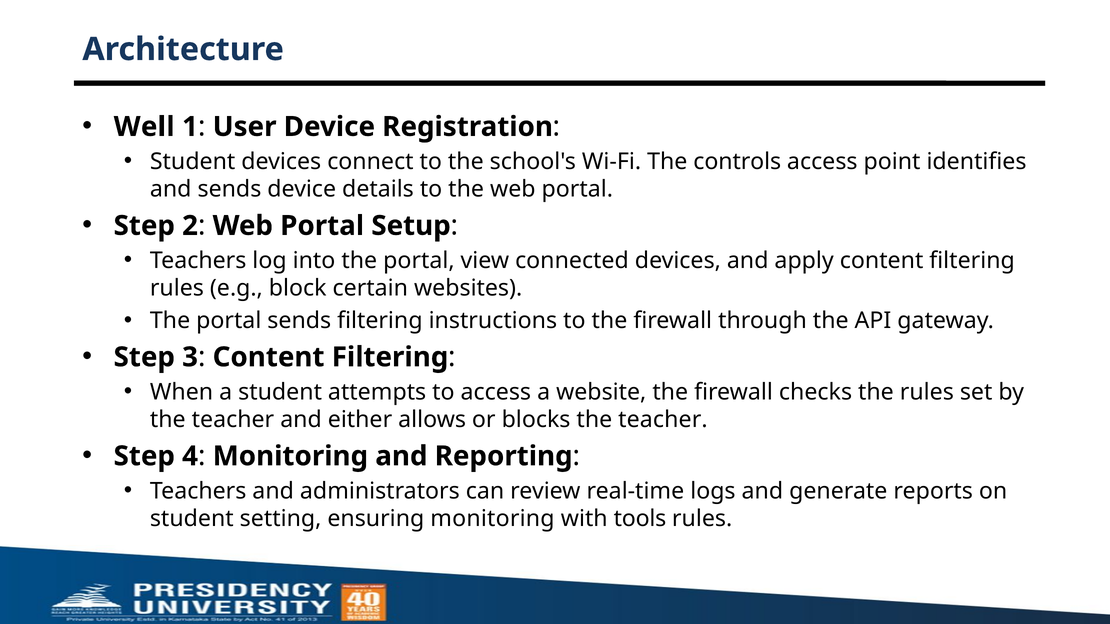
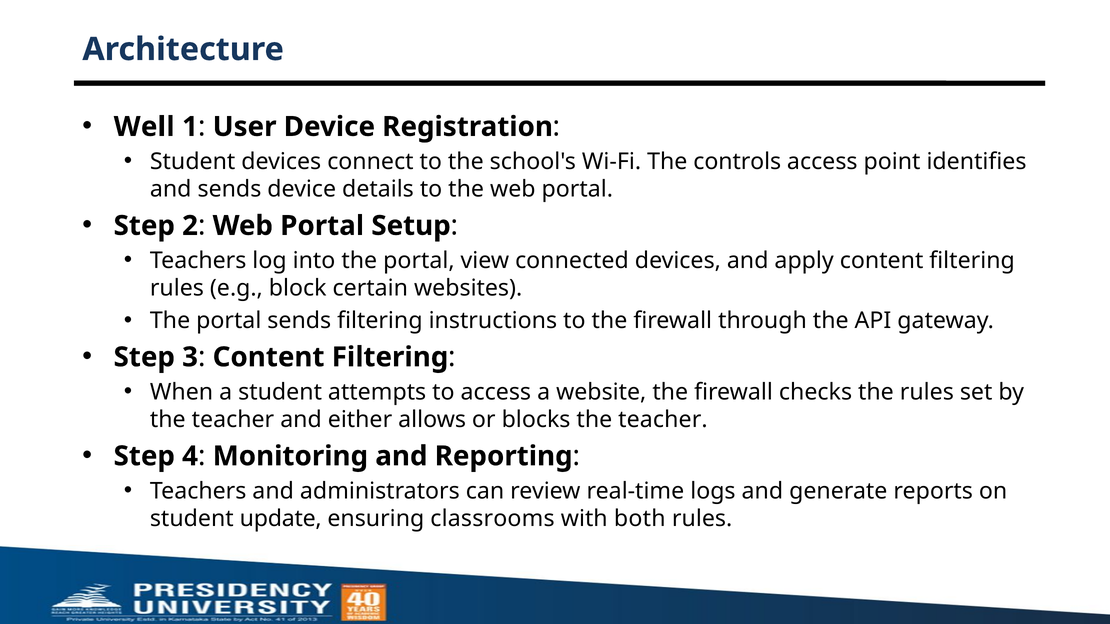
setting: setting -> update (281, 519)
ensuring monitoring: monitoring -> classrooms (492, 519)
tools: tools -> both (640, 519)
